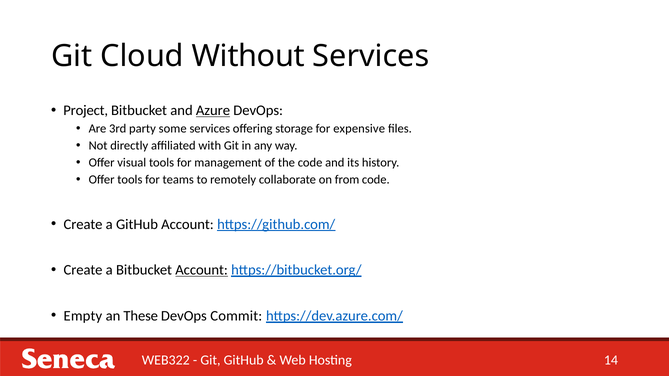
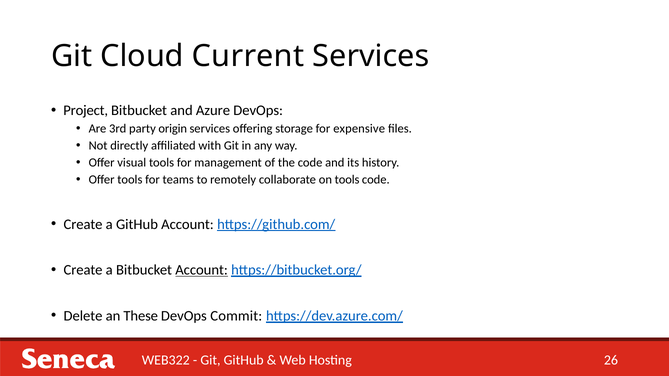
Without: Without -> Current (248, 56)
Azure underline: present -> none (213, 110)
some: some -> origin (173, 129)
on from: from -> tools (347, 180)
Empty: Empty -> Delete (83, 316)
14: 14 -> 26 (611, 361)
